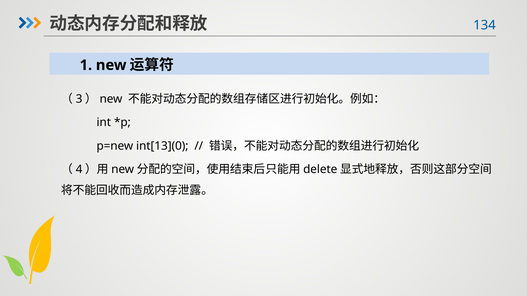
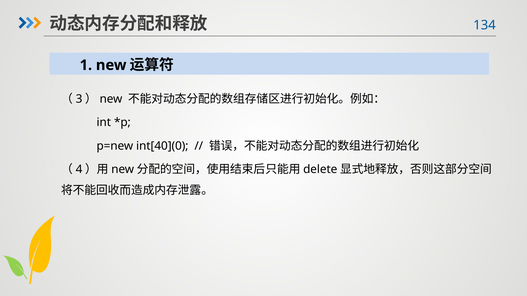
int[13](0: int[13](0 -> int[40](0 (162, 146)
